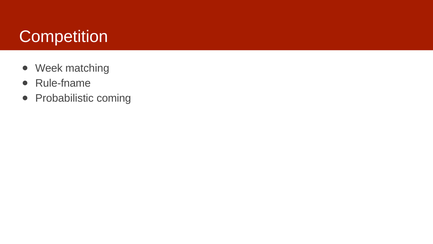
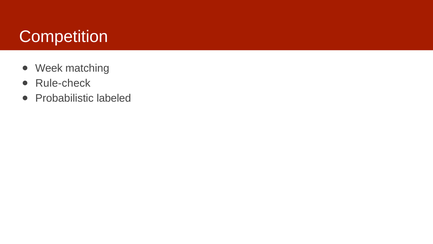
Rule-fname: Rule-fname -> Rule-check (63, 83)
coming: coming -> labeled (114, 98)
